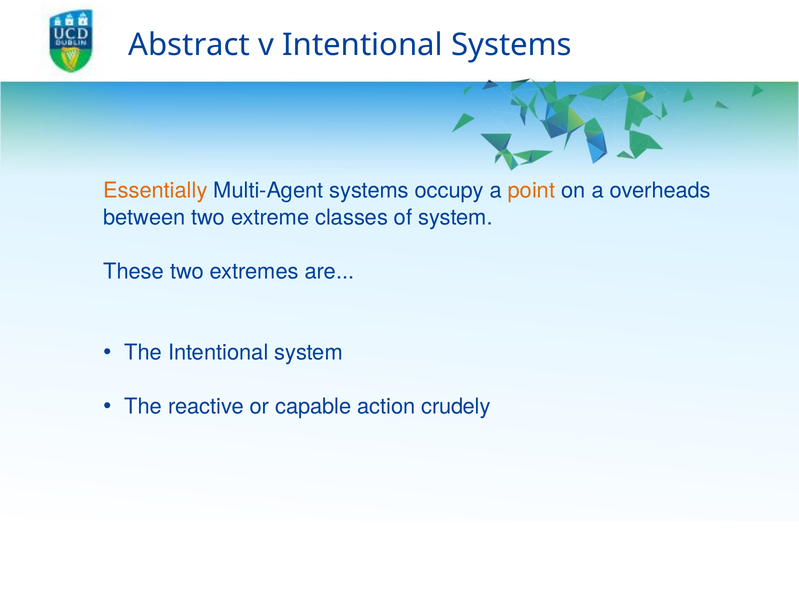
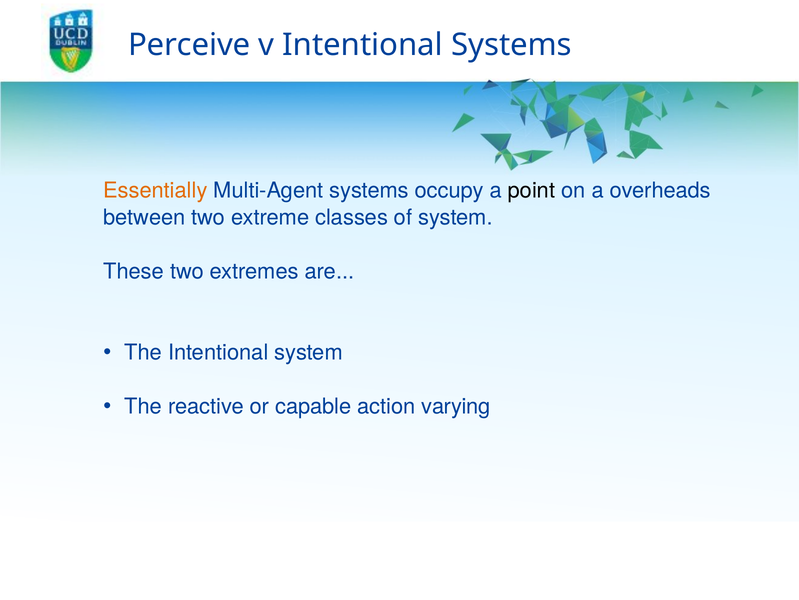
Abstract: Abstract -> Perceive (189, 45)
point colour: orange -> black (531, 190)
crudely: crudely -> varying (456, 406)
